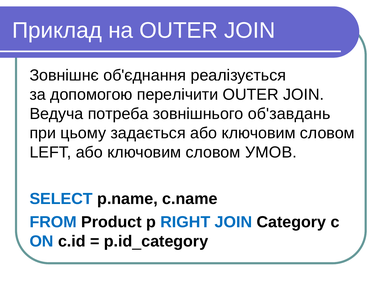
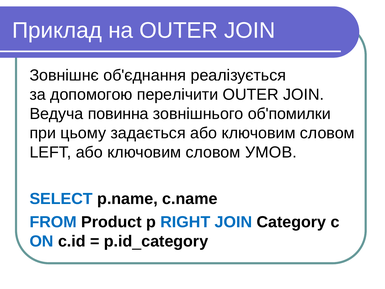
потреба: потреба -> повинна (118, 114)
об'завдань: об'завдань -> об'помилки (289, 114)
